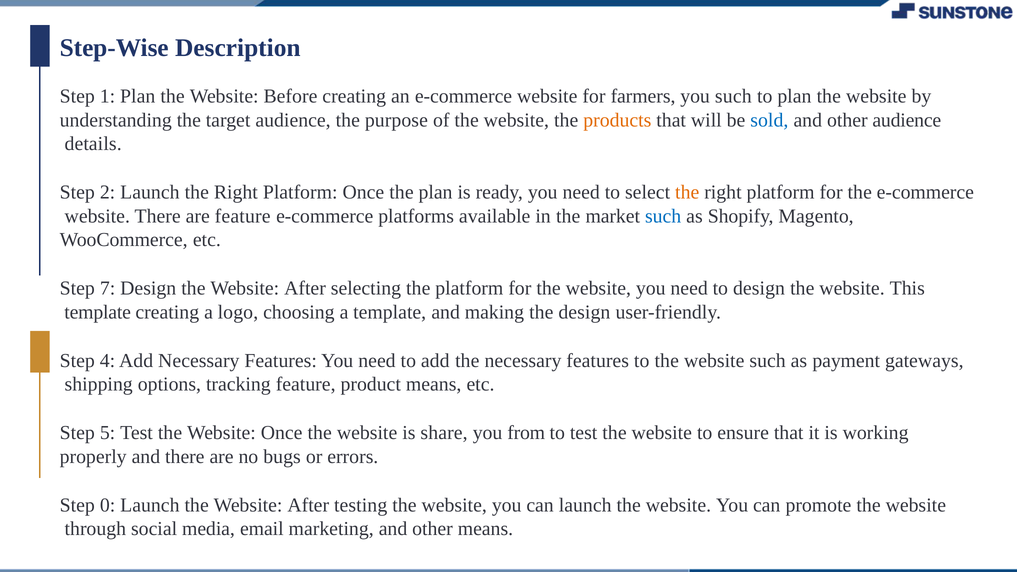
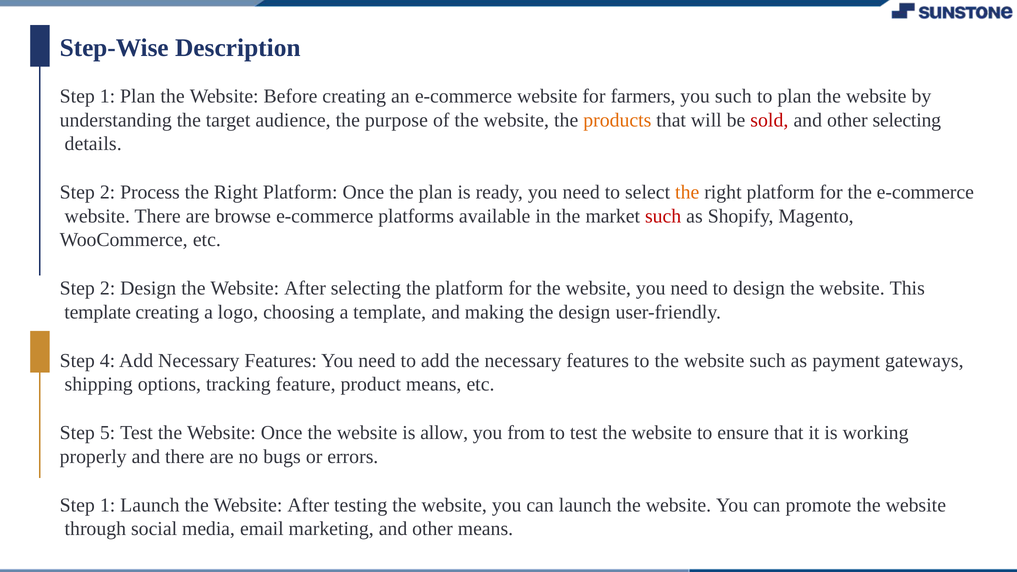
sold colour: blue -> red (769, 120)
other audience: audience -> selecting (907, 120)
2 Launch: Launch -> Process (150, 192)
are feature: feature -> browse (243, 216)
such colour: blue -> red (663, 216)
7: 7 -> 2 (108, 288)
share: share -> allow (444, 433)
0: 0 -> 1 (108, 505)
